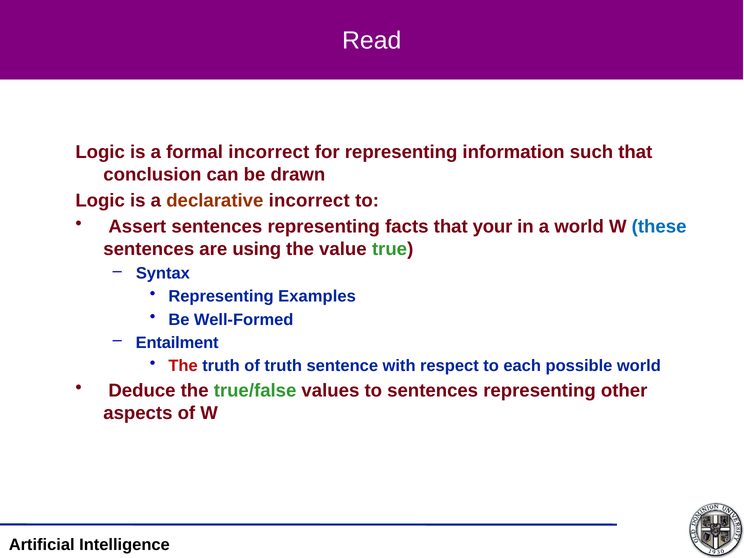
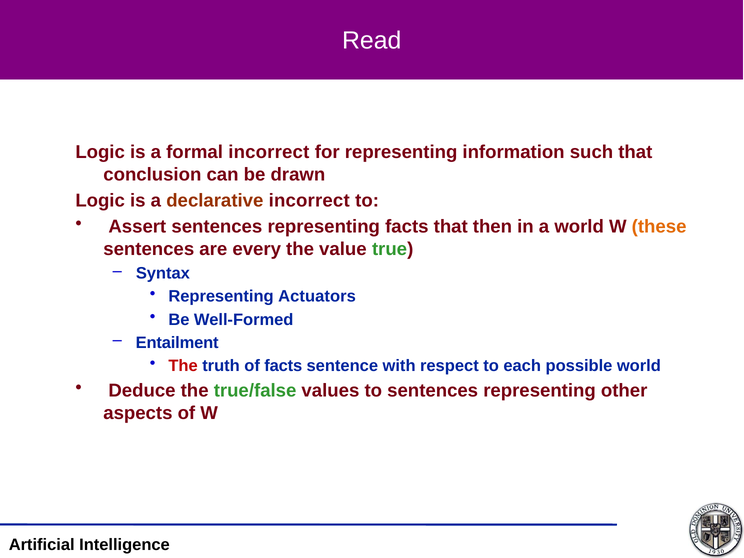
your: your -> then (492, 227)
these colour: blue -> orange (659, 227)
using: using -> every (257, 249)
Examples: Examples -> Actuators (317, 296)
of truth: truth -> facts (283, 366)
